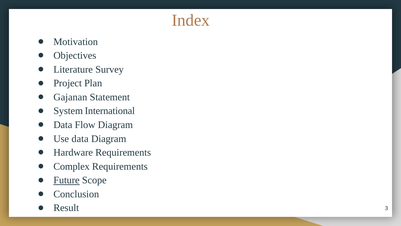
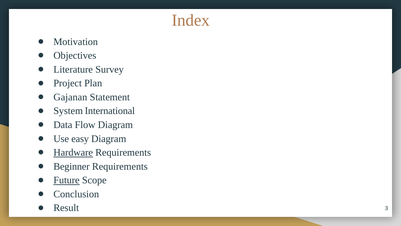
Use data: data -> easy (80, 138)
Hardware underline: none -> present (73, 152)
Complex: Complex -> Beginner (72, 166)
